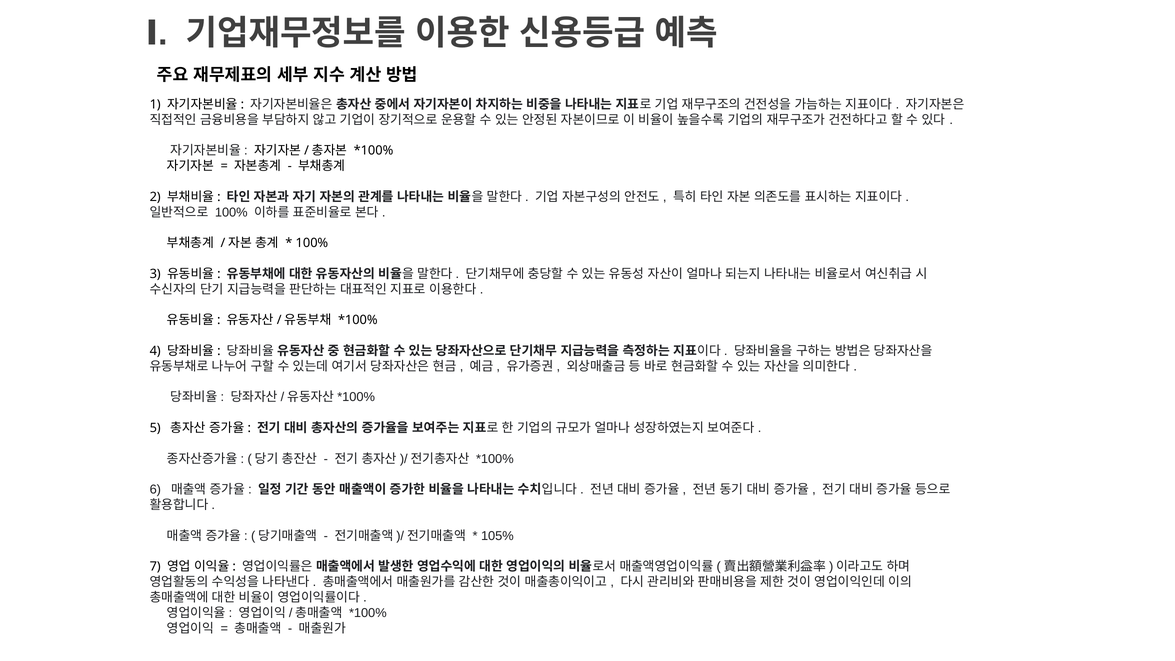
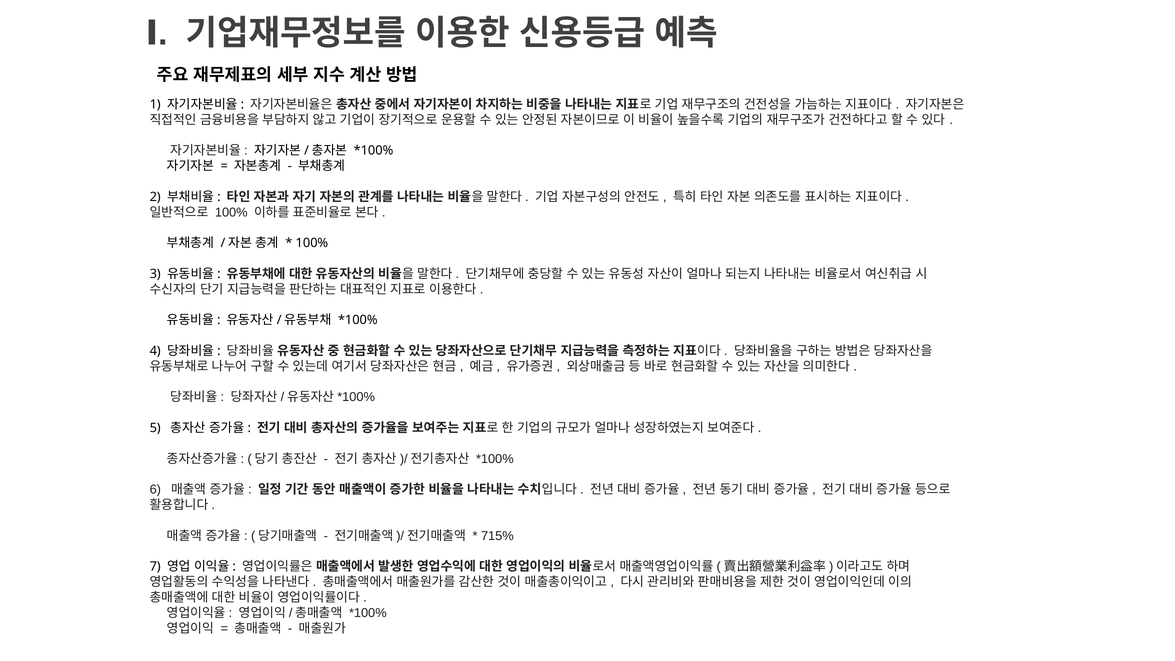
105%: 105% -> 715% (497, 536)
